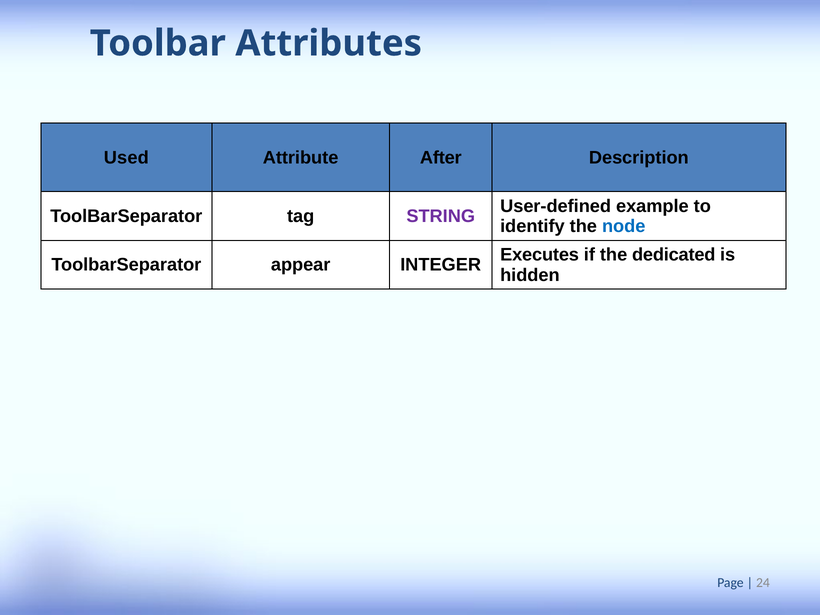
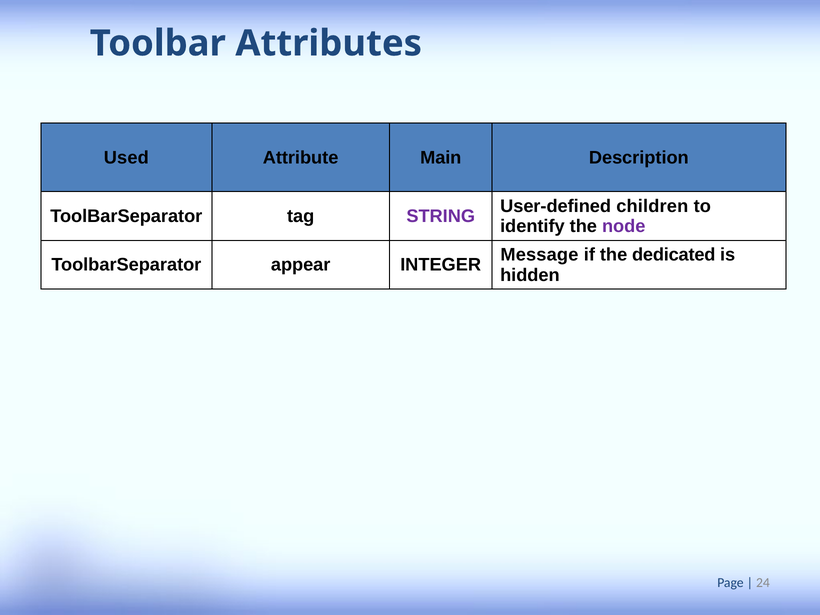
After: After -> Main (441, 158)
example: example -> children (652, 206)
node colour: blue -> purple (624, 226)
Executes: Executes -> Message (539, 255)
